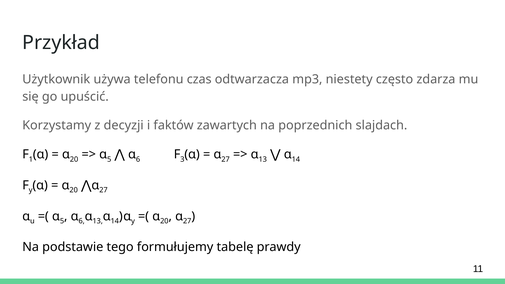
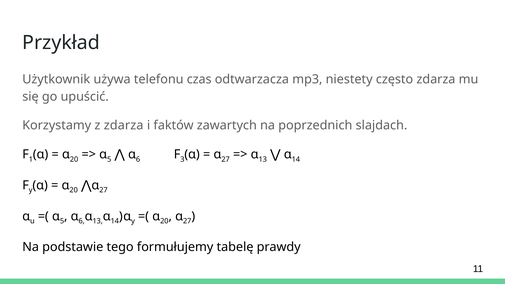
z decyzji: decyzji -> zdarza (124, 125)
